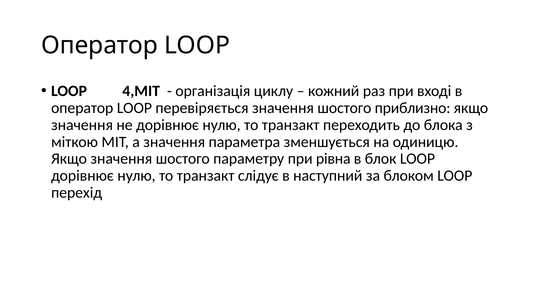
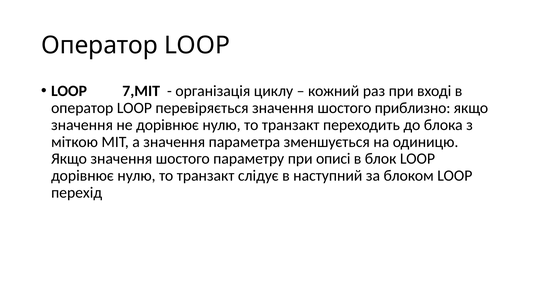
4,MIT: 4,MIT -> 7,MIT (141, 91)
рівна: рівна -> описі (333, 159)
